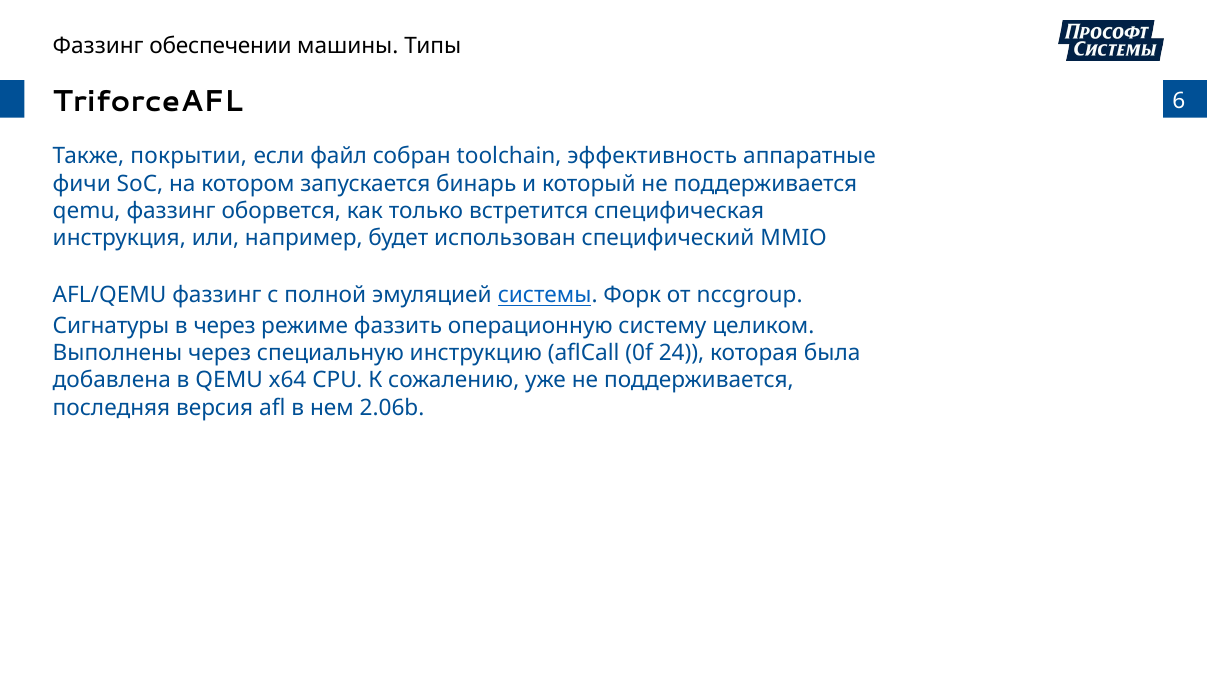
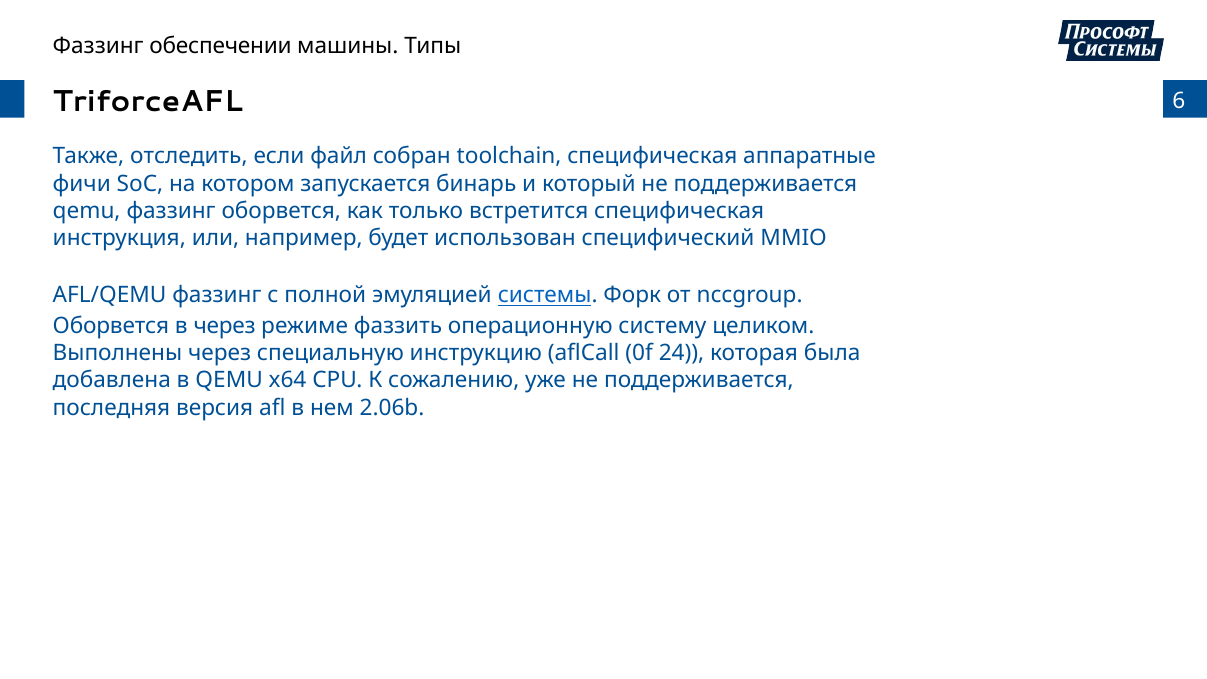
покрытии: покрытии -> отследить (189, 157)
toolchain эффективность: эффективность -> специфическая (652, 157)
Сигнатуры: Сигнатуры -> Оборвется (111, 326)
